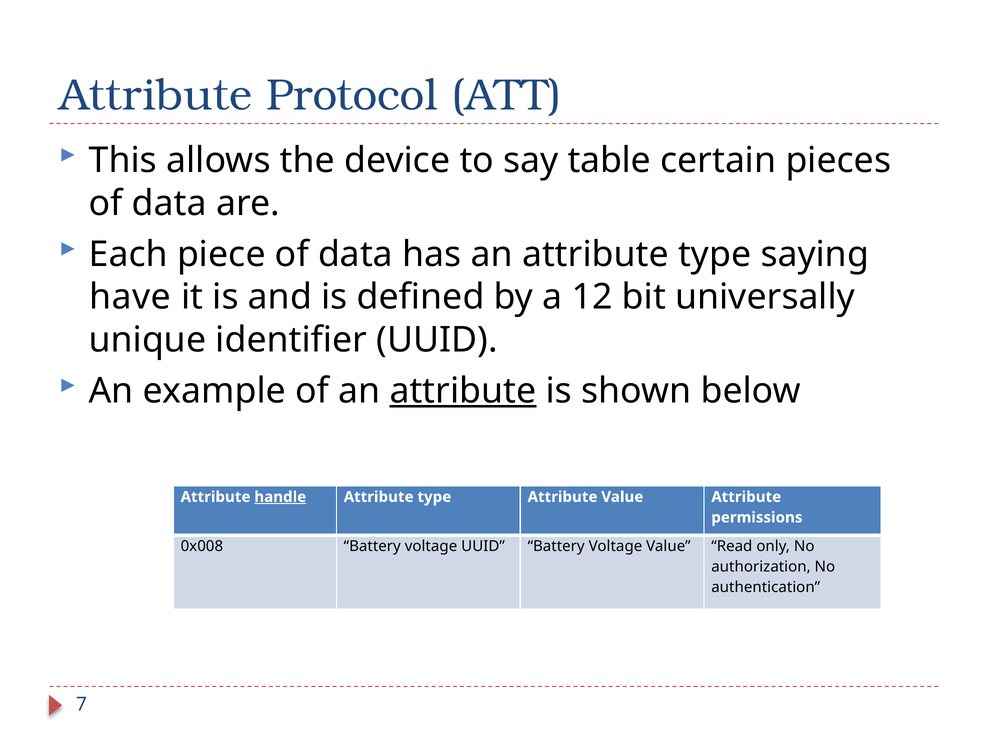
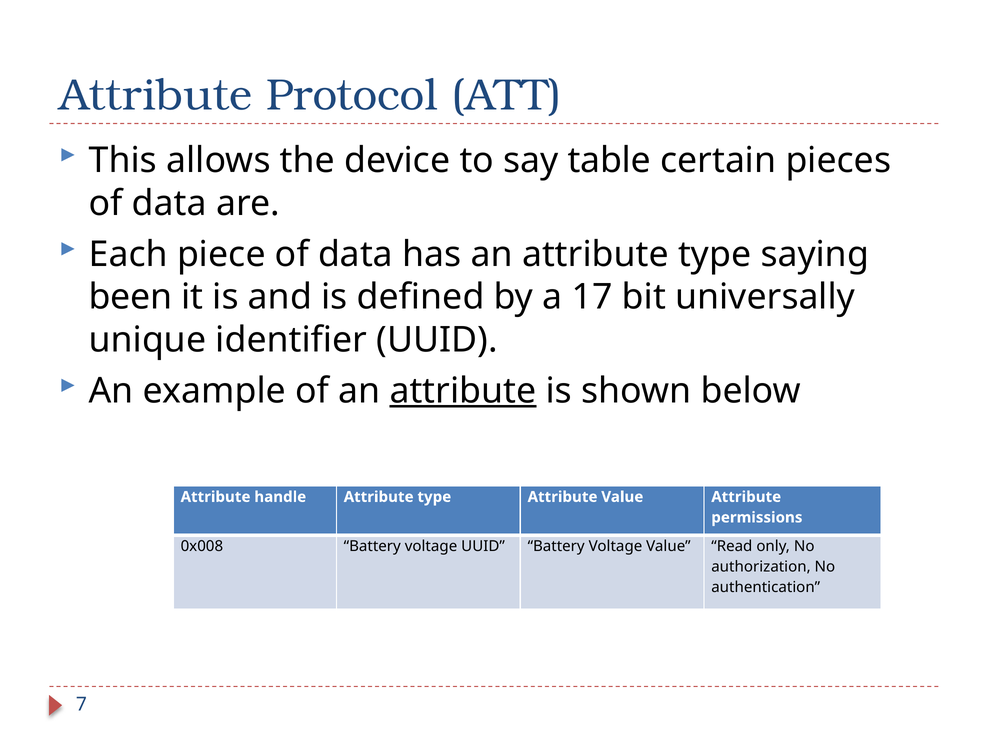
have: have -> been (130, 297)
12: 12 -> 17 (592, 297)
handle underline: present -> none (280, 497)
